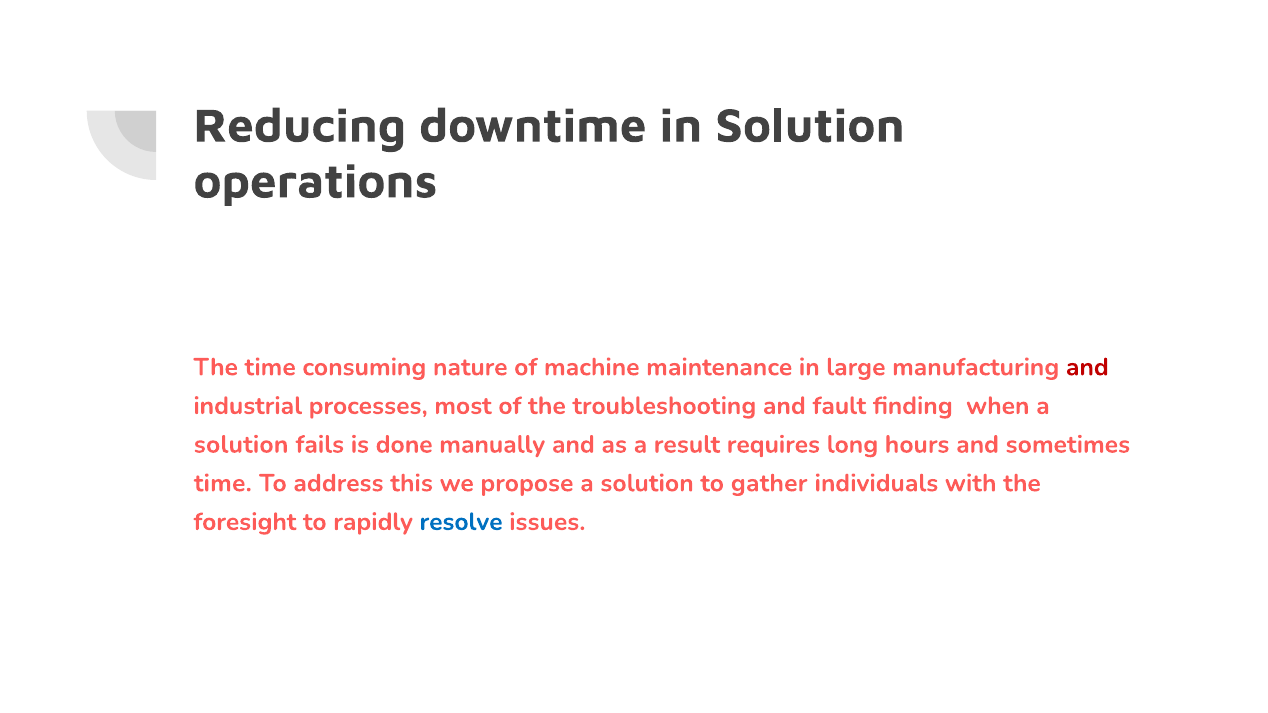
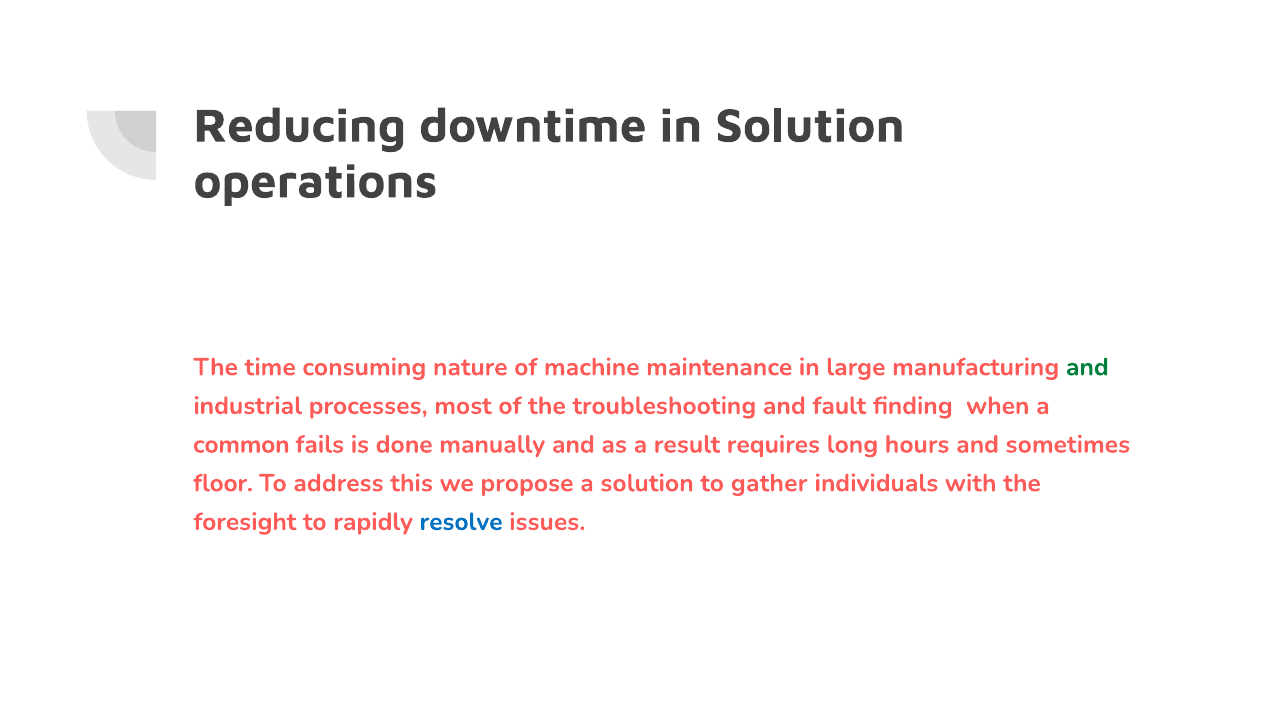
and colour: red -> green (1087, 367)
solution: solution -> common (241, 445)
time: time -> floor (223, 483)
